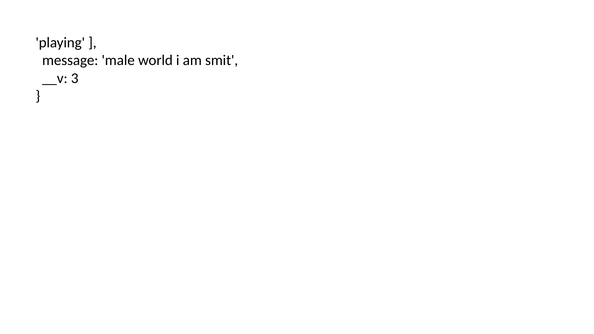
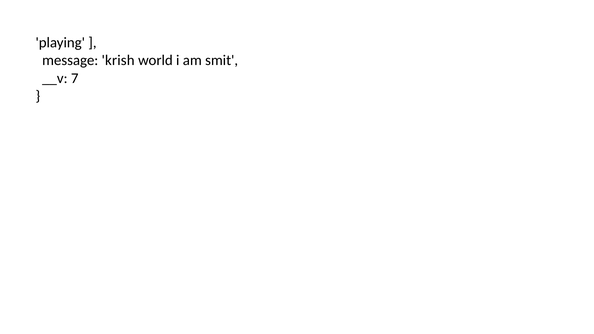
male: male -> krish (118, 60)
3: 3 -> 7 (75, 78)
